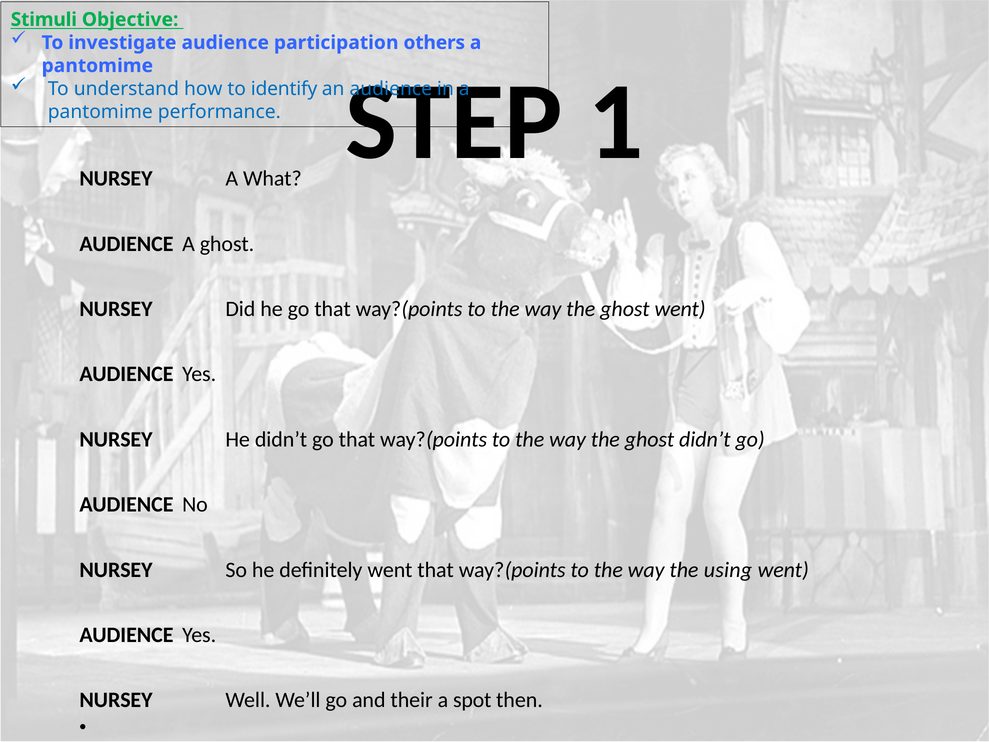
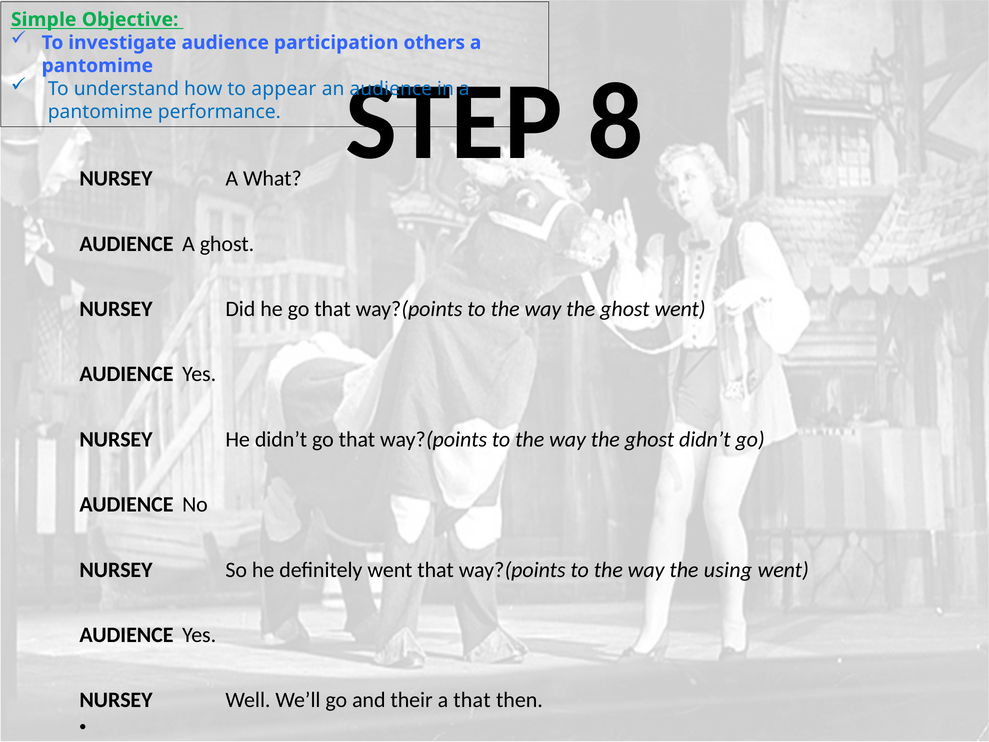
Stimuli: Stimuli -> Simple (44, 20)
1: 1 -> 8 (615, 122)
identify: identify -> appear (284, 89)
a spot: spot -> that (472, 700)
